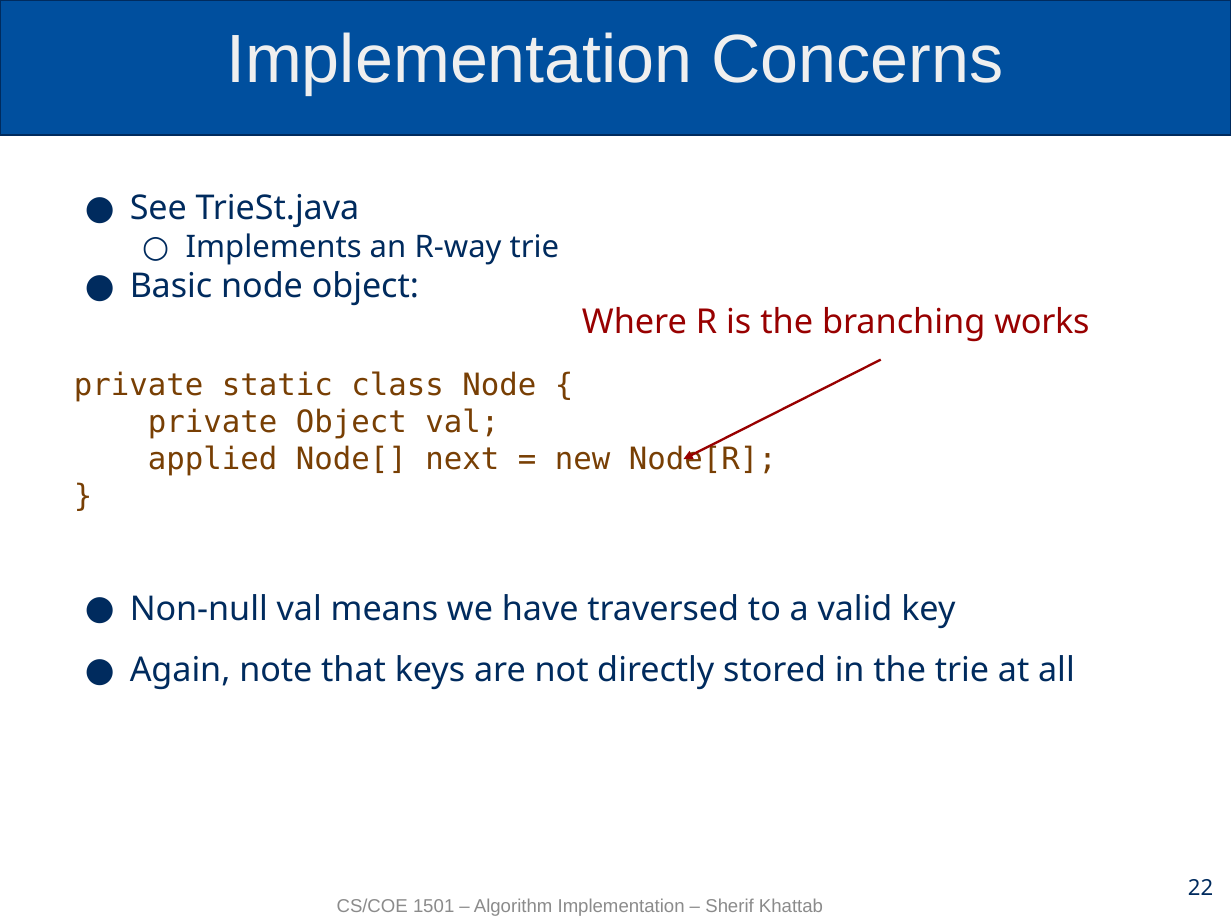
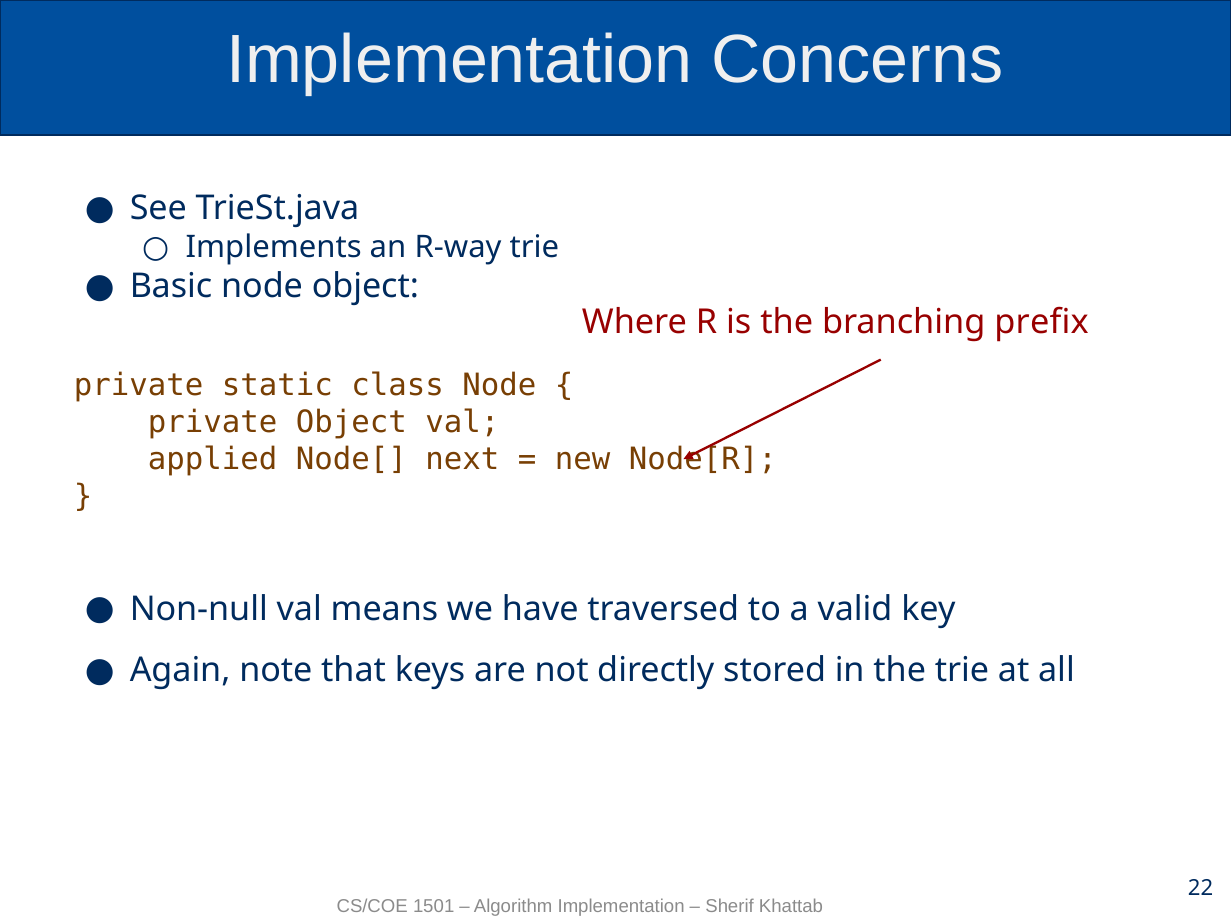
works: works -> prefix (1042, 322)
